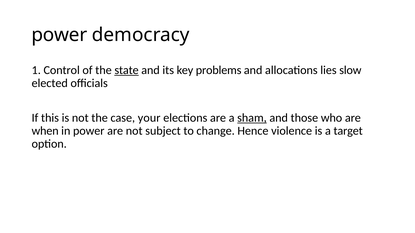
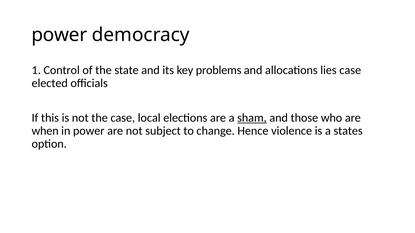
state underline: present -> none (127, 70)
lies slow: slow -> case (350, 70)
your: your -> local (149, 118)
target: target -> states (348, 131)
